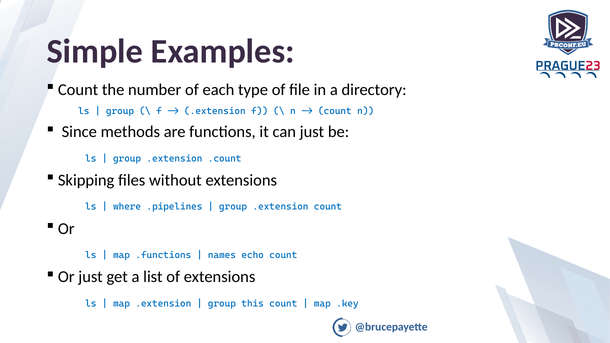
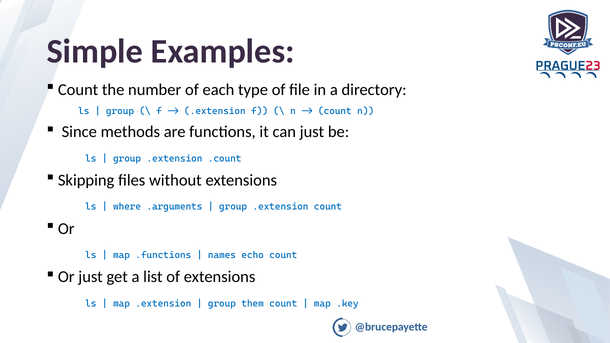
.pipelines: .pipelines -> .arguments (174, 207)
this: this -> them (253, 304)
